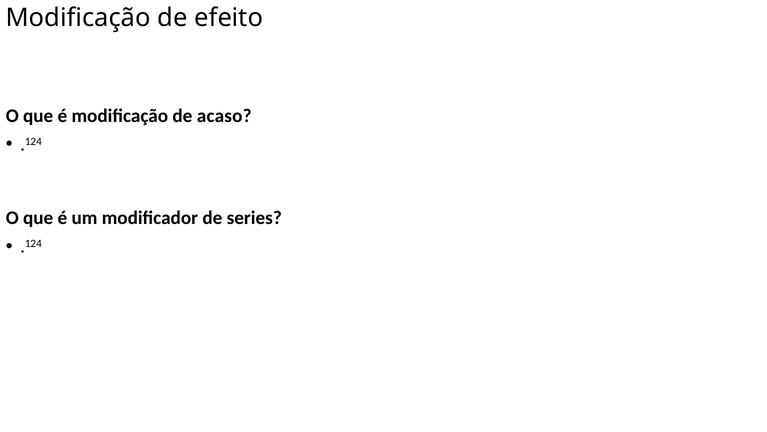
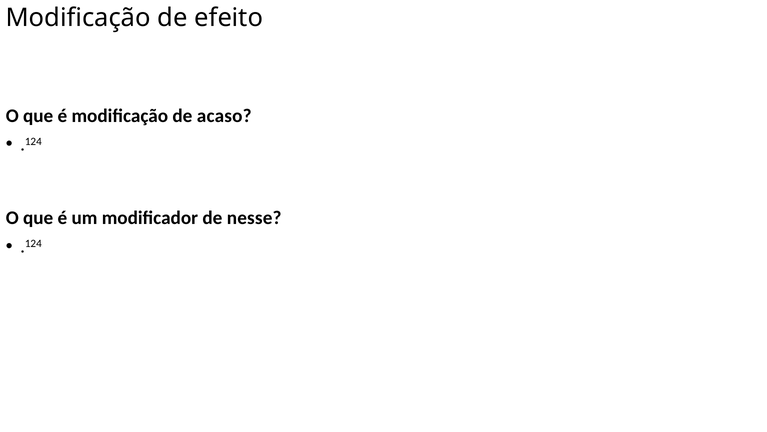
series: series -> nesse (254, 218)
